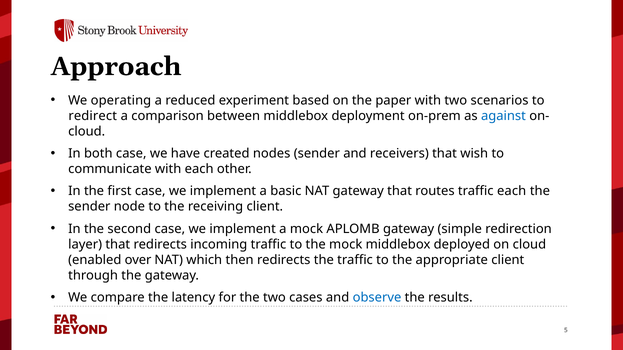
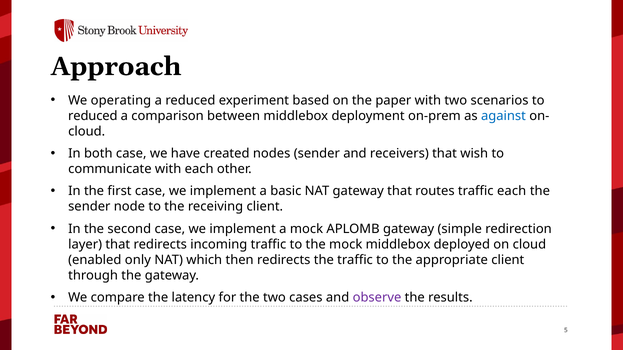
redirect: redirect -> reduced (93, 116)
over: over -> only (138, 260)
observe colour: blue -> purple (377, 298)
